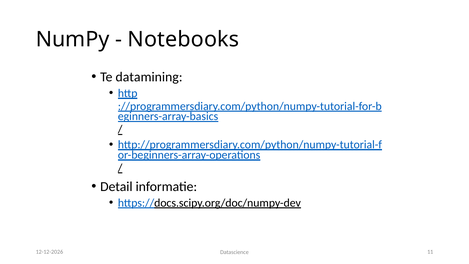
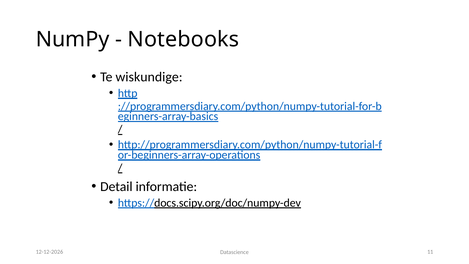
datamining: datamining -> wiskundige (149, 77)
